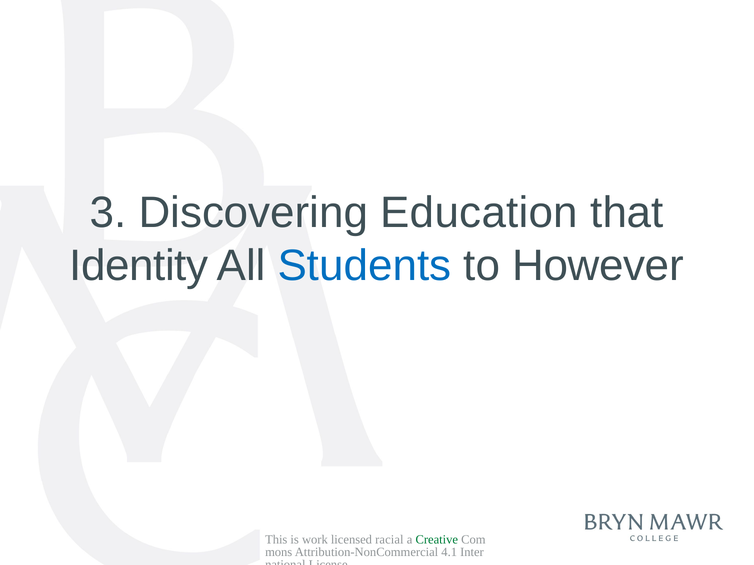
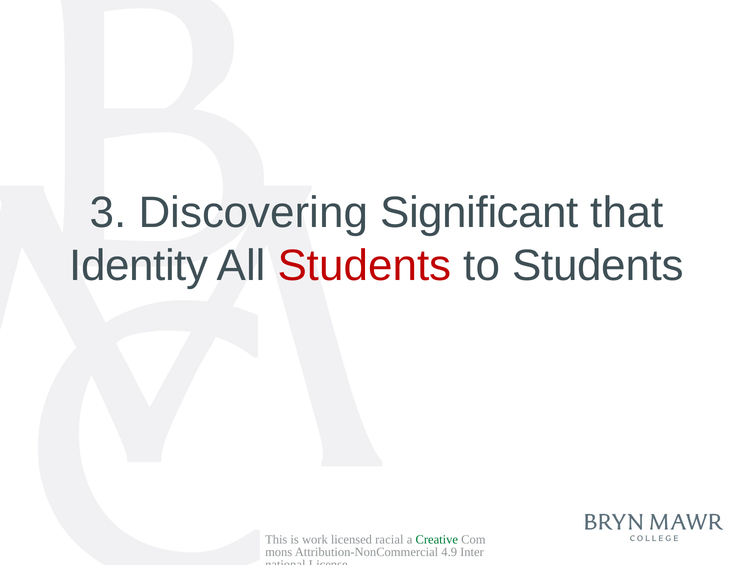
Education: Education -> Significant (479, 213)
Students colour: blue -> red (364, 266)
to However: However -> Students (598, 266)
4.1: 4.1 -> 4.9 (449, 553)
